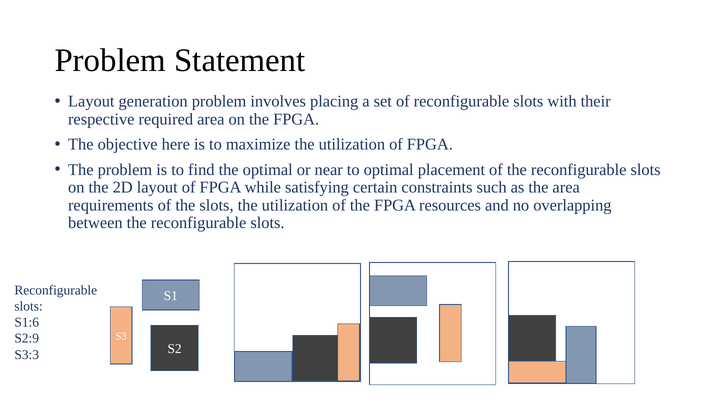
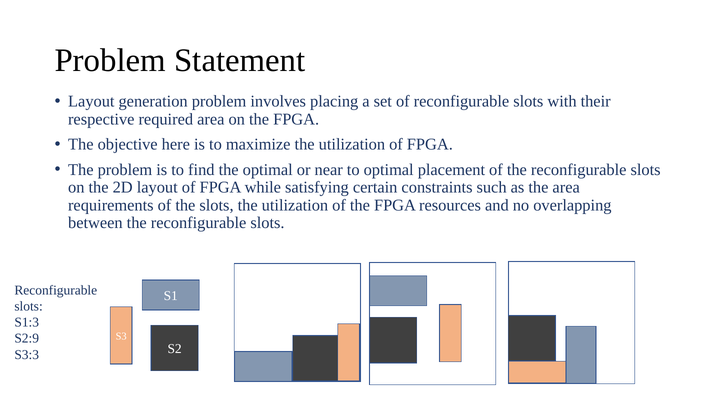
S1:6: S1:6 -> S1:3 (27, 323)
